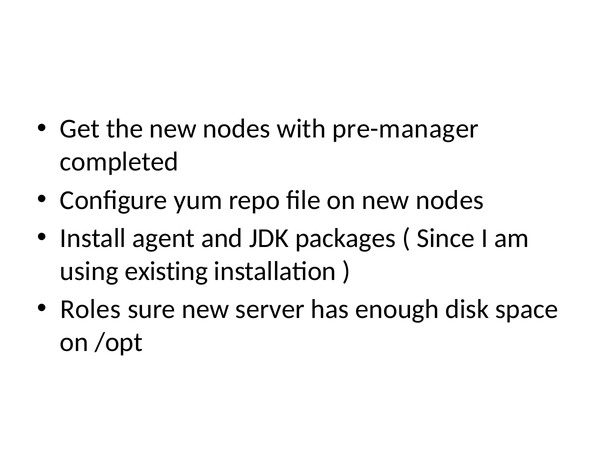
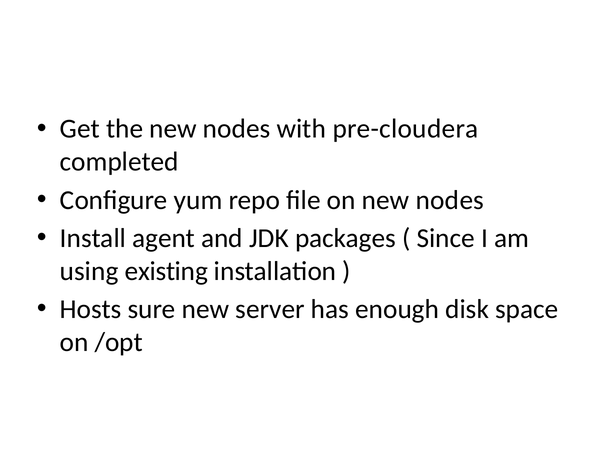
pre-manager: pre-manager -> pre-cloudera (406, 129)
Roles: Roles -> Hosts (91, 309)
